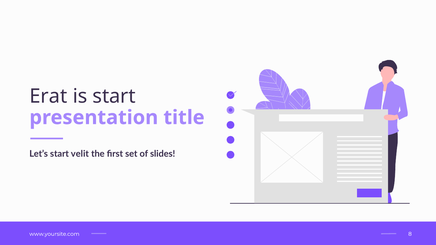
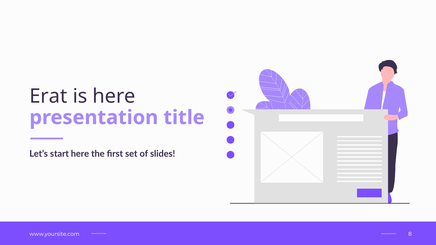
is start: start -> here (114, 96)
start velit: velit -> here (80, 154)
